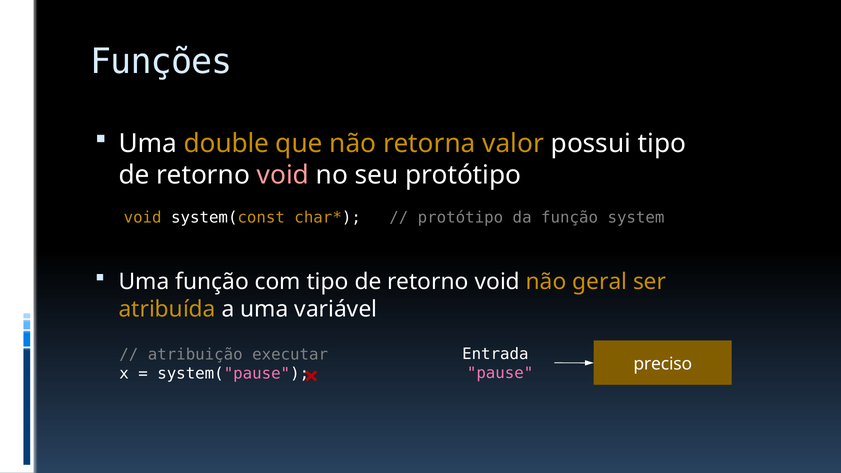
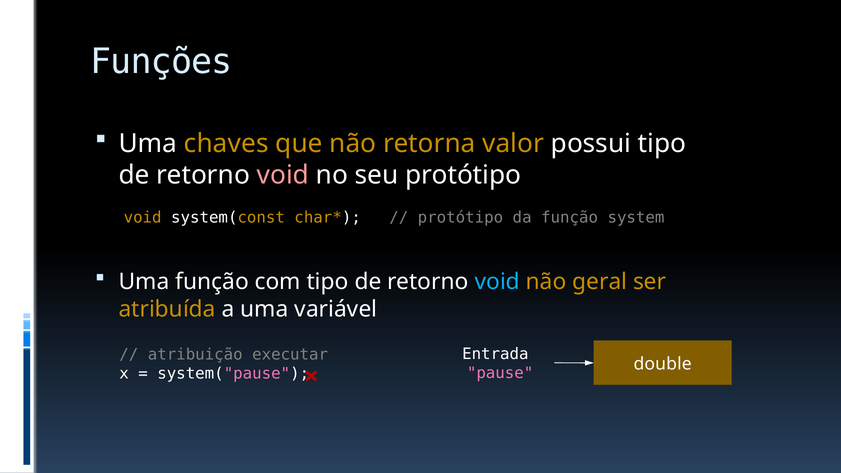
double: double -> chaves (226, 144)
void colour: white -> light blue (497, 282)
preciso: preciso -> double (663, 364)
